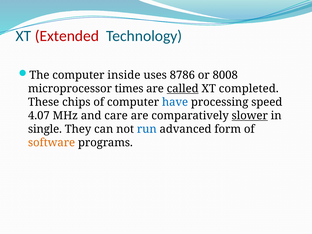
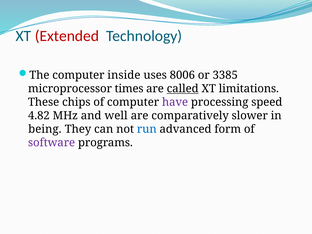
8786: 8786 -> 8006 (182, 75)
8008: 8008 -> 3385 (225, 75)
completed: completed -> limitations (249, 89)
have colour: blue -> purple (175, 102)
4.07: 4.07 -> 4.82 (39, 116)
care: care -> well (116, 116)
slower underline: present -> none (250, 116)
single: single -> being (45, 129)
software colour: orange -> purple (52, 143)
